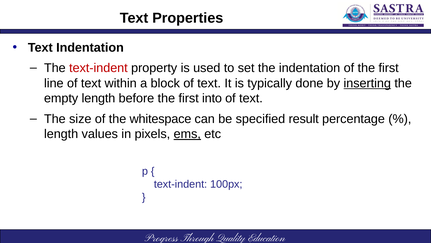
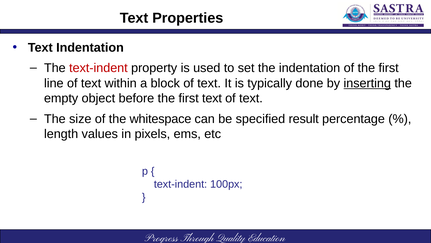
empty length: length -> object (98, 98)
first into: into -> text (212, 98)
ems underline: present -> none (187, 134)
